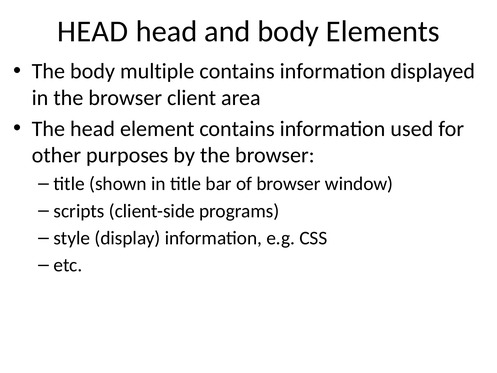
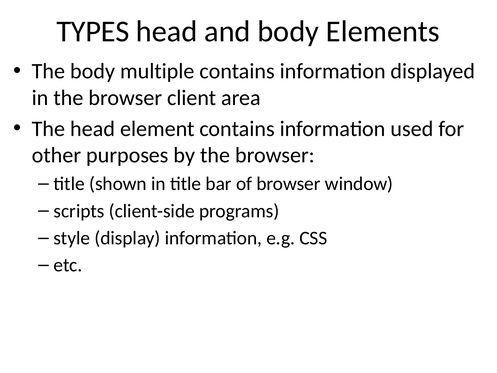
HEAD: HEAD -> TYPES (93, 31)
